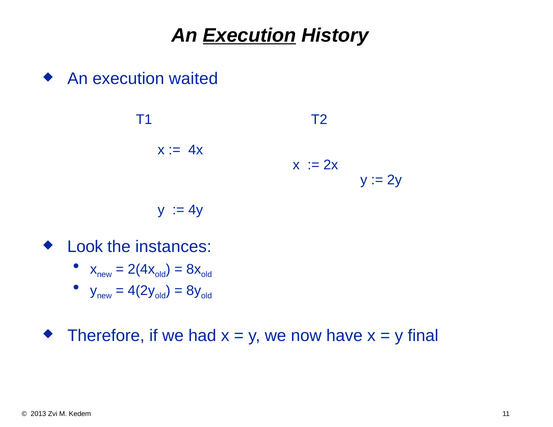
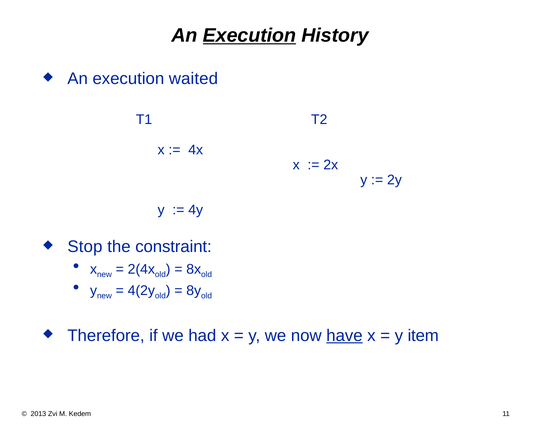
Look: Look -> Stop (85, 247)
instances: instances -> constraint (173, 247)
have underline: none -> present (344, 336)
final: final -> item (423, 336)
